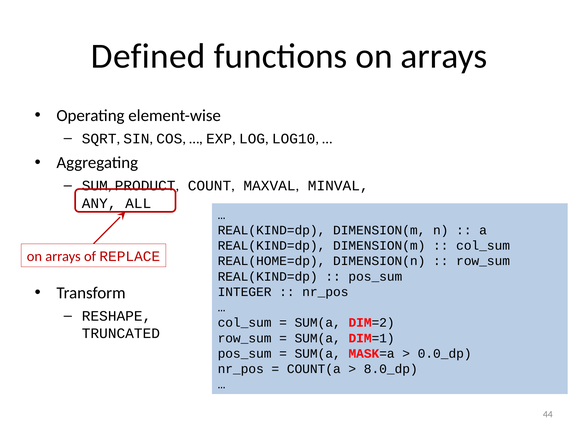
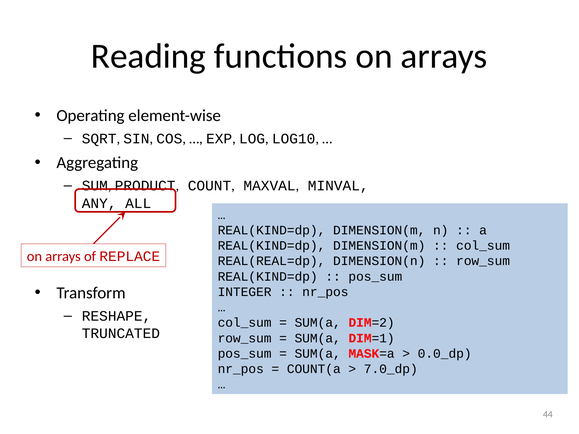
Defined: Defined -> Reading (148, 56)
REAL(HOME=dp: REAL(HOME=dp -> REAL(REAL=dp (272, 261)
8.0_dp: 8.0_dp -> 7.0_dp (391, 369)
